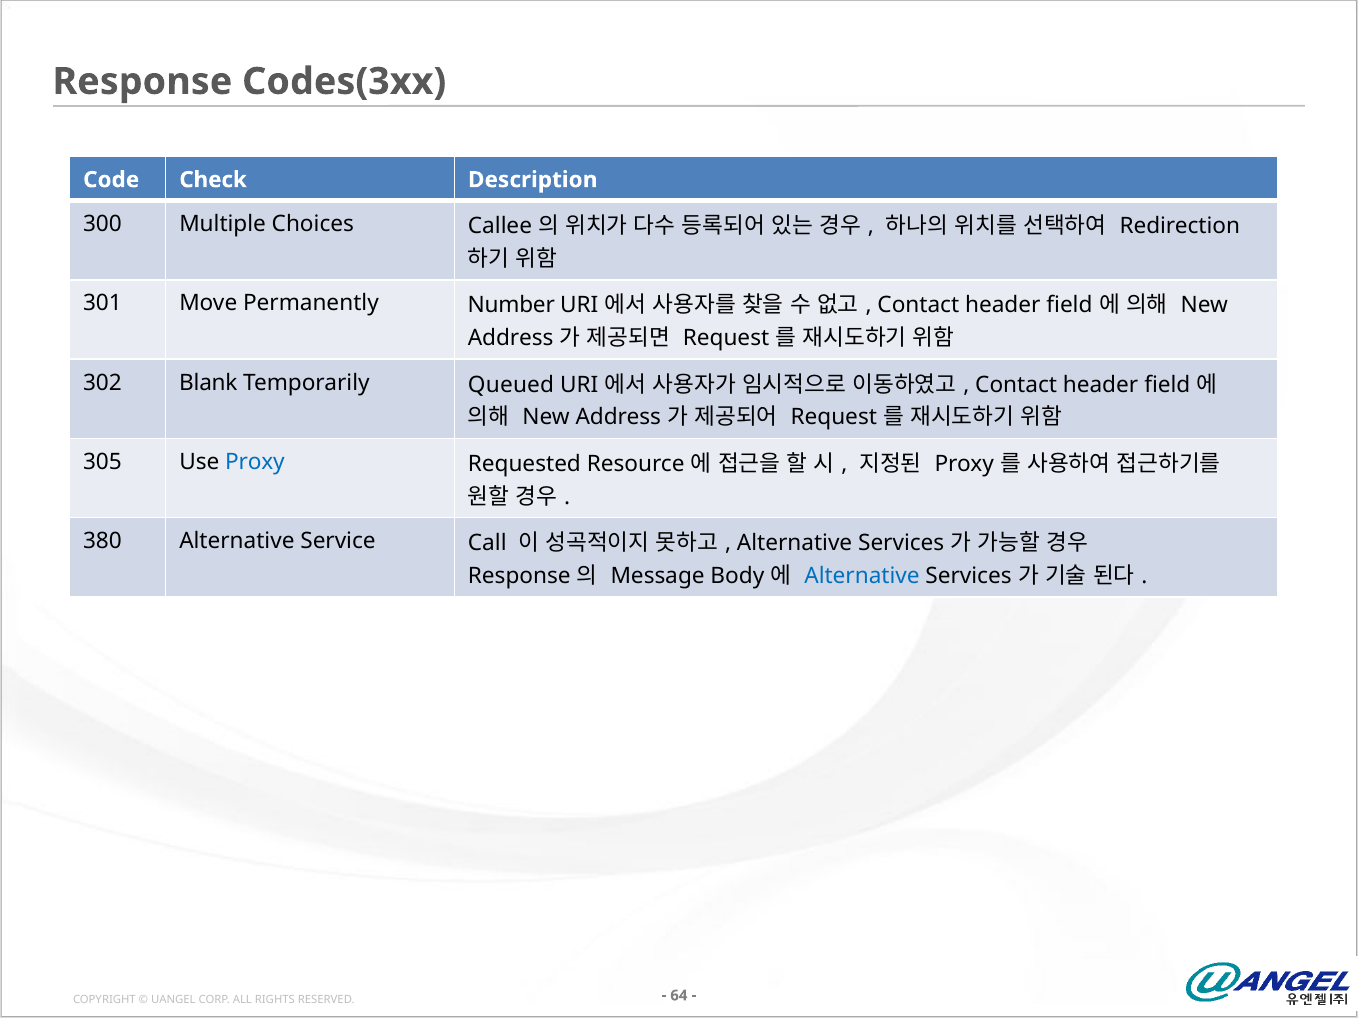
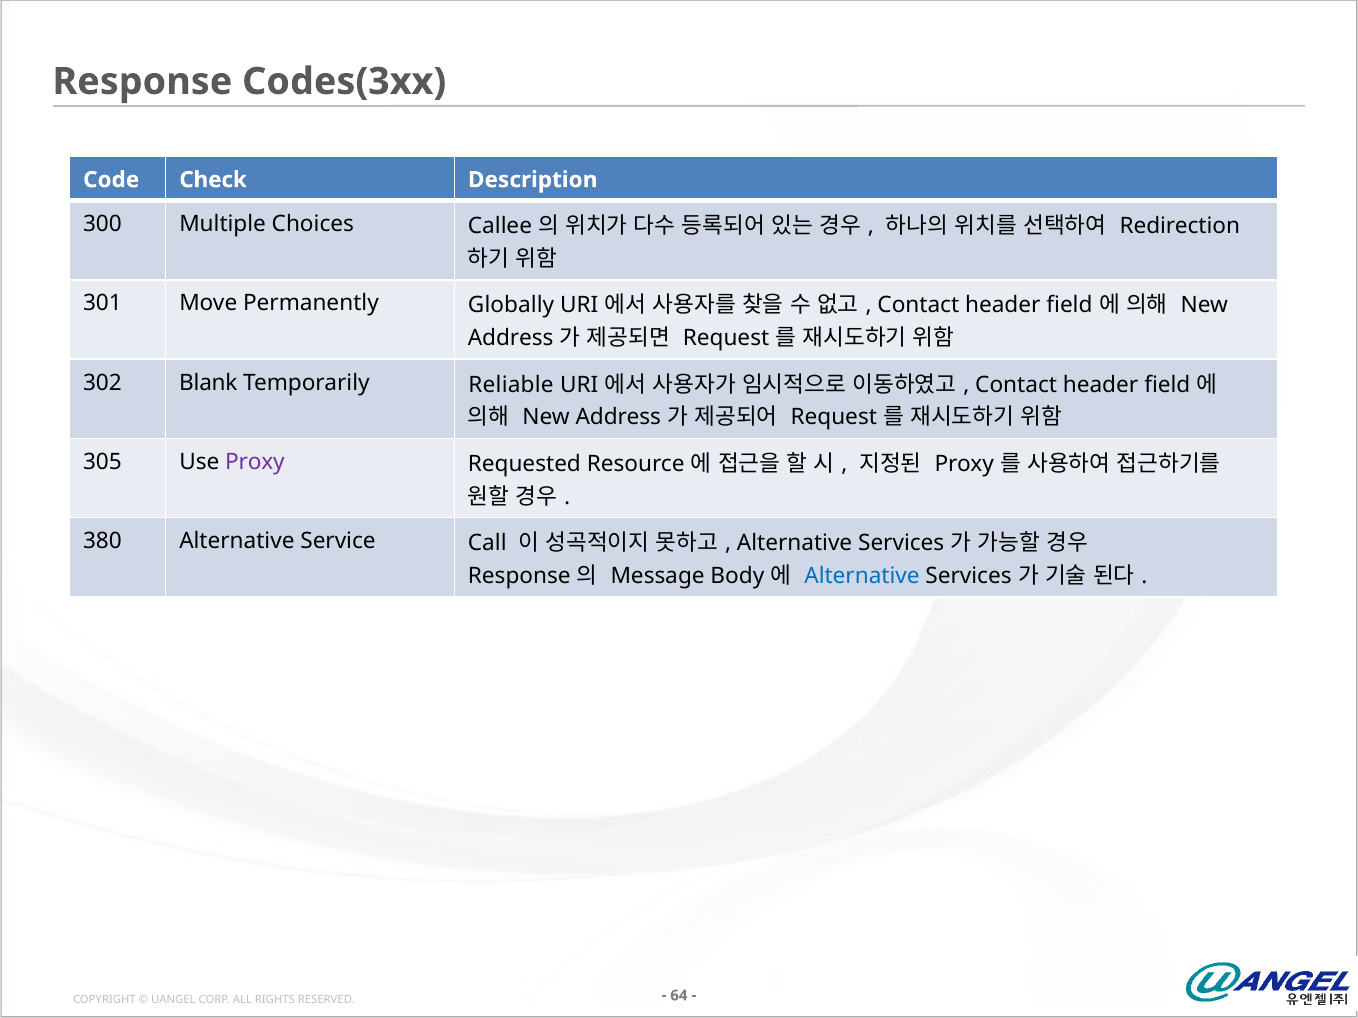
Number: Number -> Globally (511, 306)
Queued: Queued -> Reliable (511, 385)
Proxy colour: blue -> purple (255, 462)
